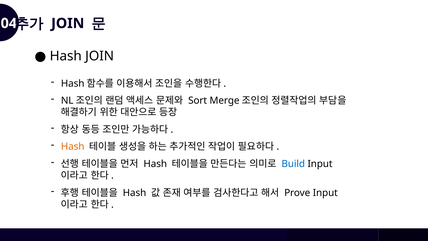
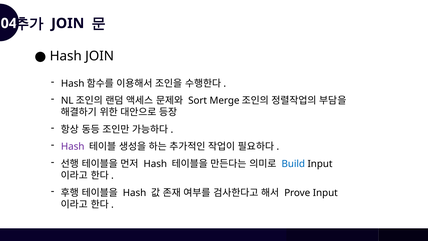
Hash colour: orange -> purple (73, 147)
